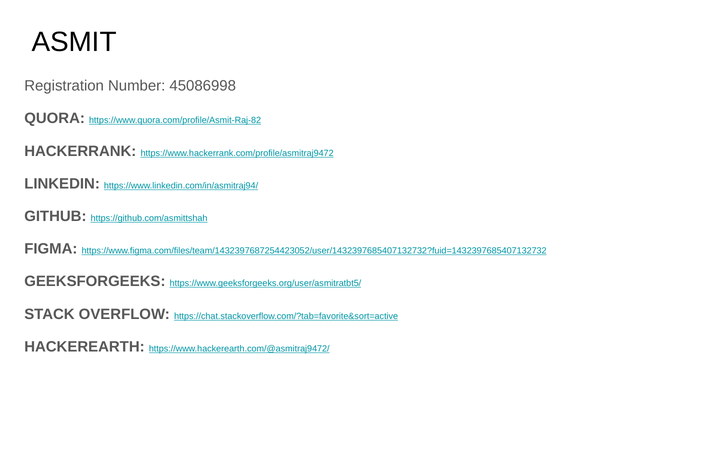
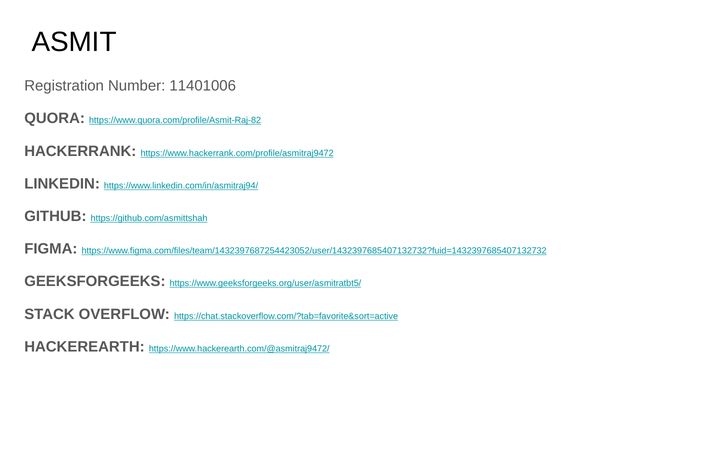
45086998: 45086998 -> 11401006 (203, 86)
